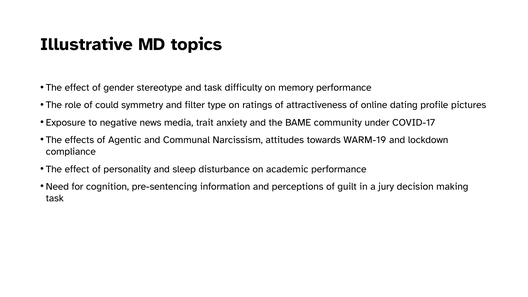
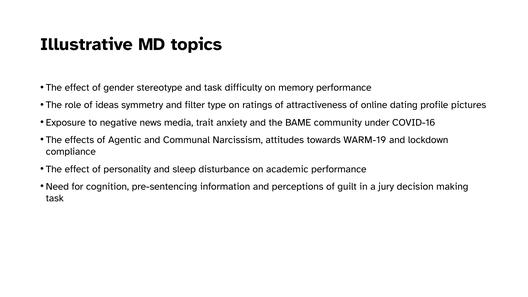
could: could -> ideas (107, 105)
COVID-17: COVID-17 -> COVID-16 (414, 122)
